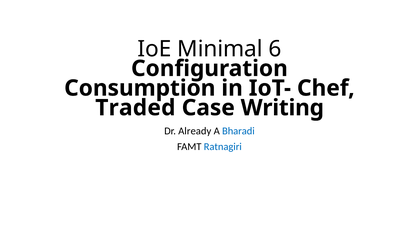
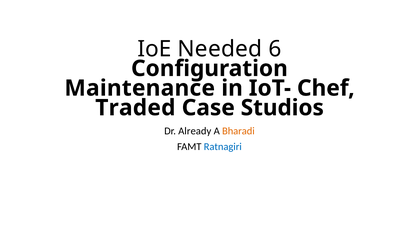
Minimal: Minimal -> Needed (220, 49)
Consumption: Consumption -> Maintenance (140, 88)
Writing: Writing -> Studios (282, 108)
Bharadi colour: blue -> orange (238, 131)
